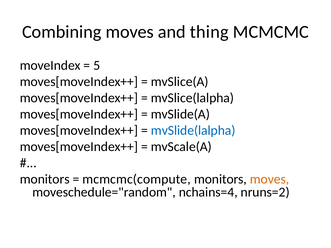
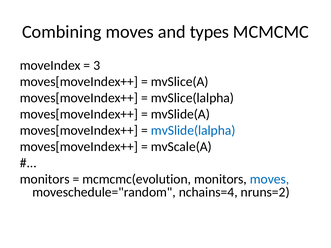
thing: thing -> types (209, 32)
5: 5 -> 3 (97, 66)
mcmcmc(compute: mcmcmc(compute -> mcmcmc(evolution (137, 179)
moves colour: orange -> blue (270, 179)
